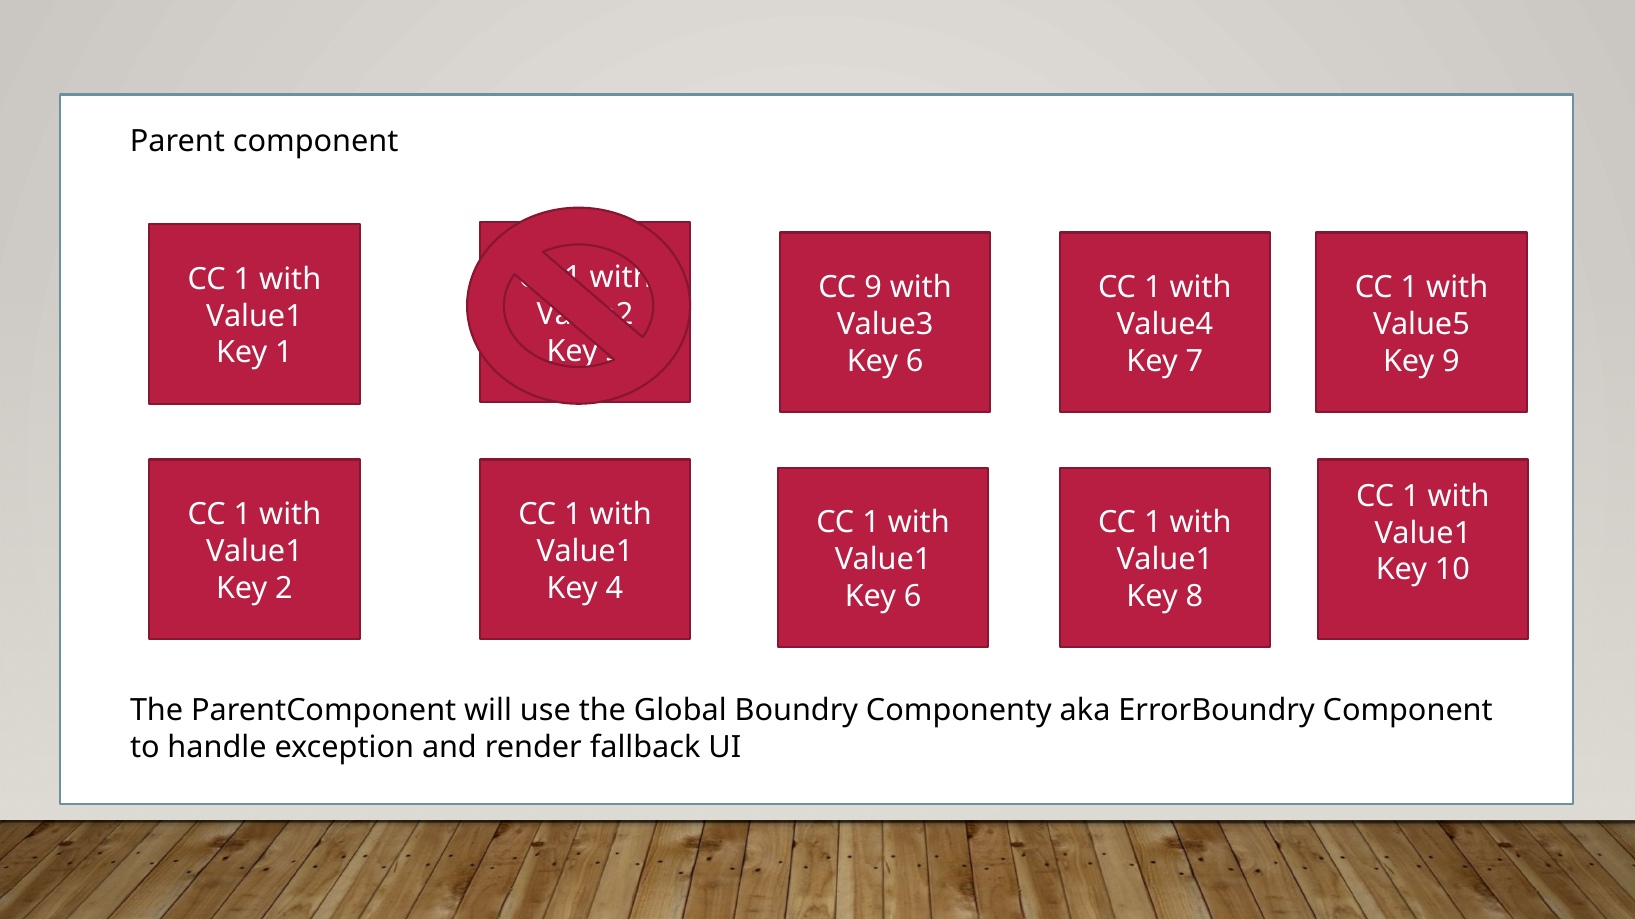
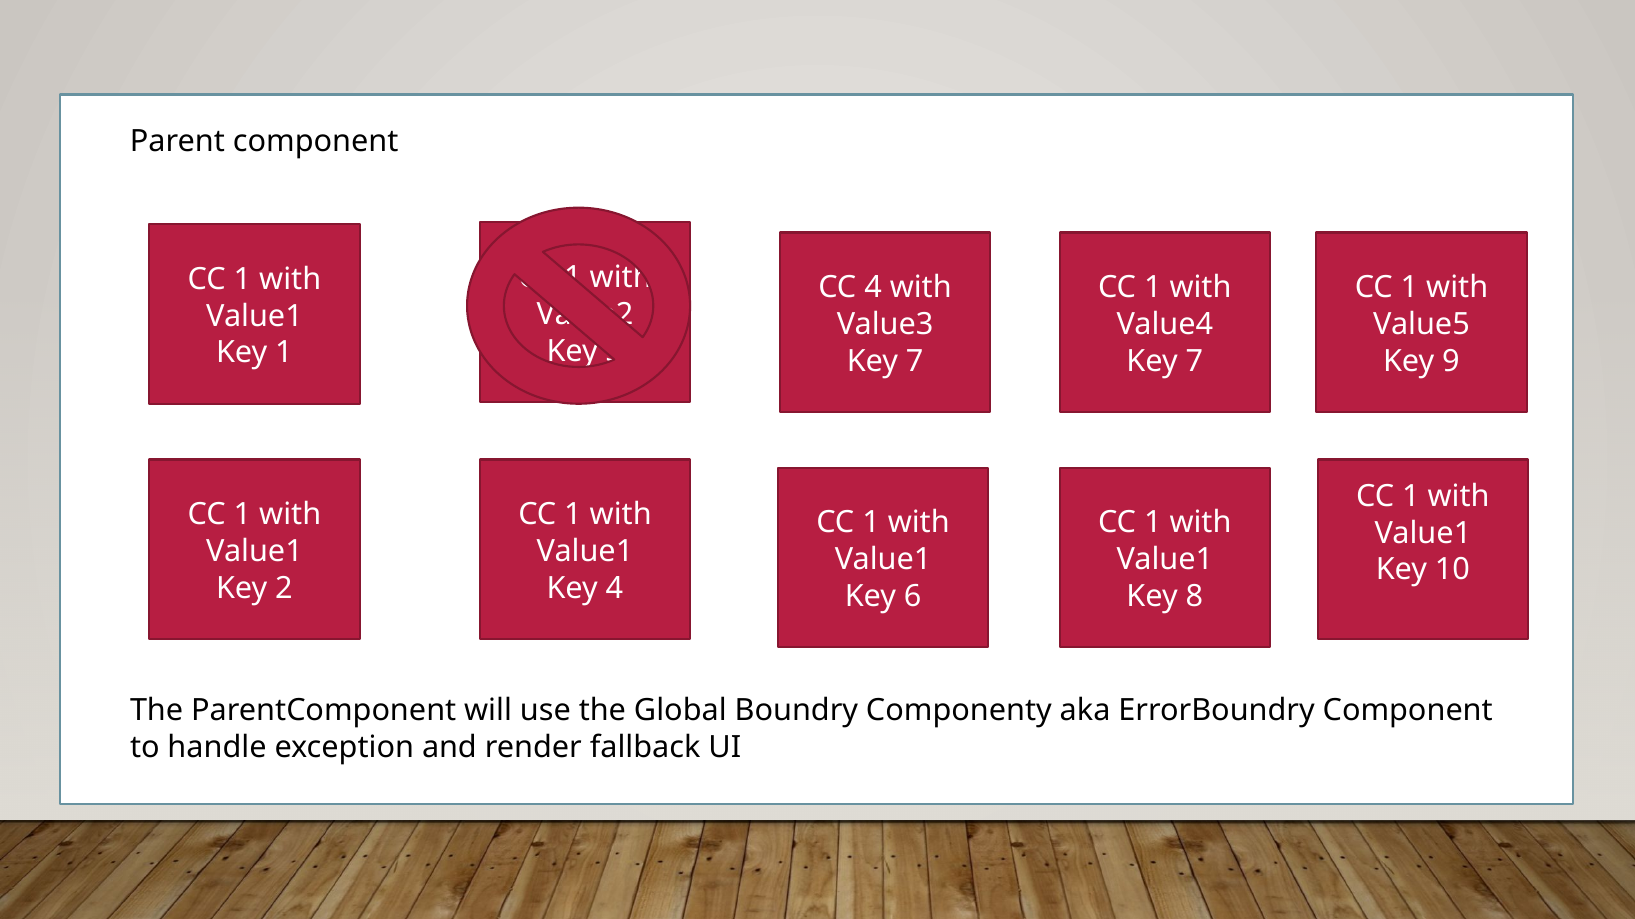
CC 9: 9 -> 4 (873, 288)
6: 6 -> 7 (915, 362)
